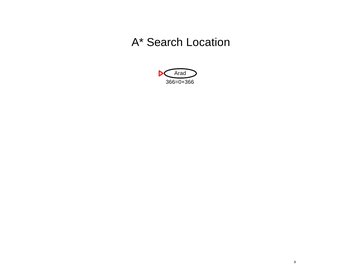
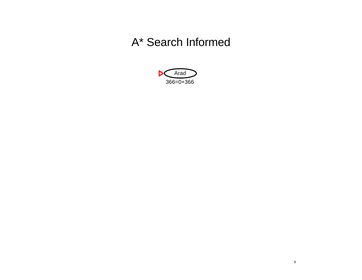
Location: Location -> Informed (208, 42)
